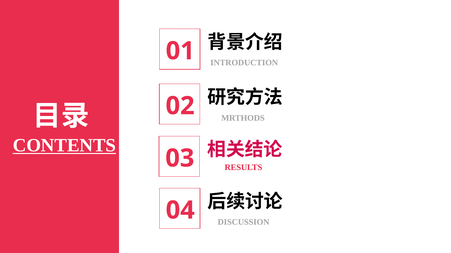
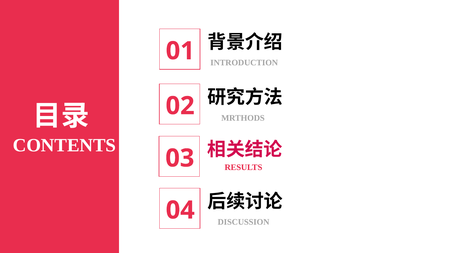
CONTENTS underline: present -> none (64, 146)
